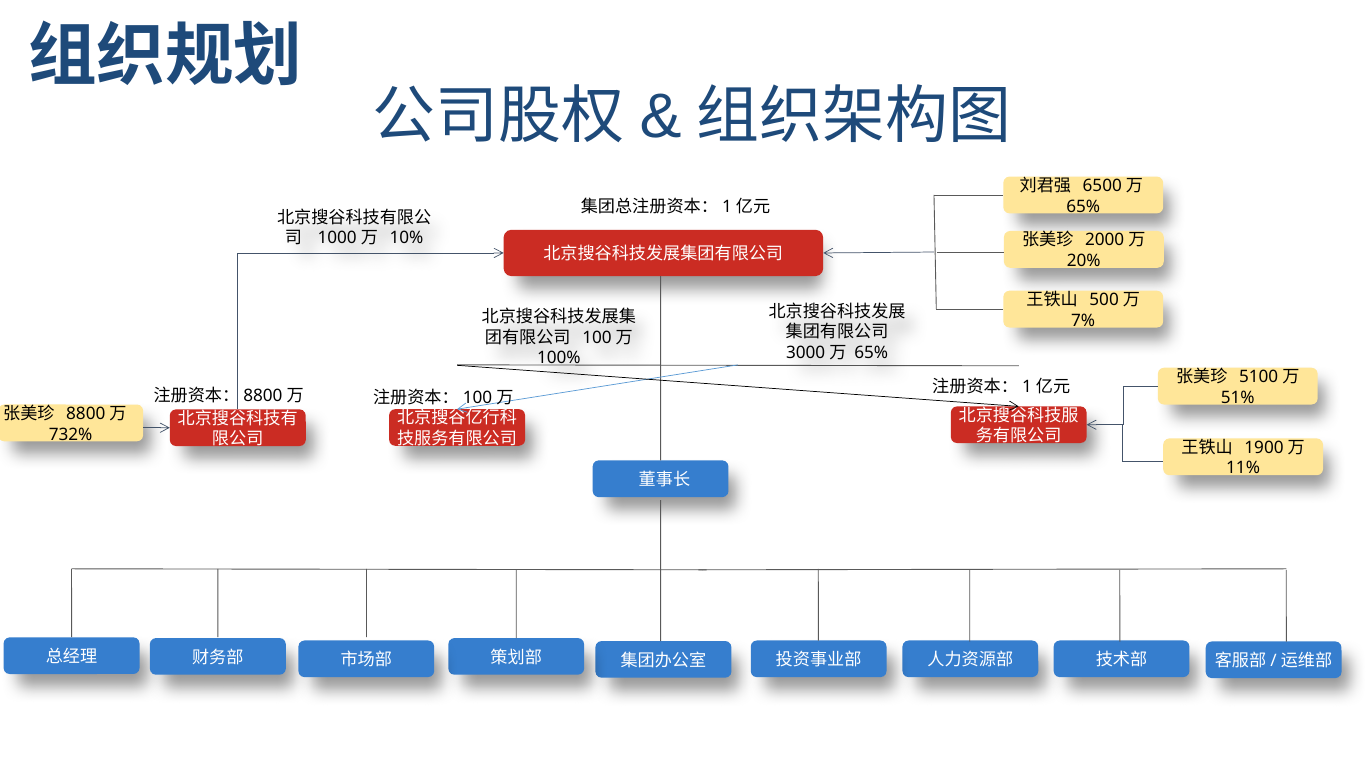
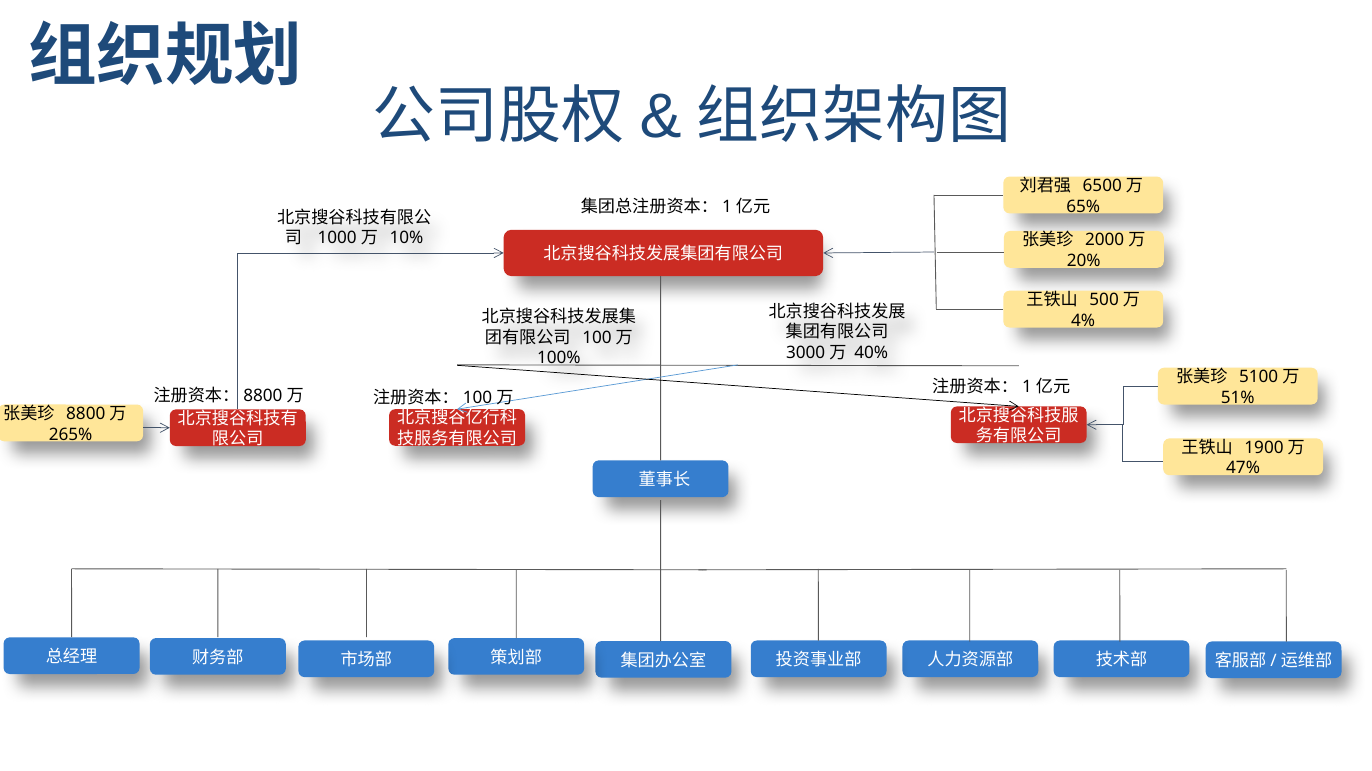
7%: 7% -> 4% (1083, 321)
65%: 65% -> 40% (871, 353)
732%: 732% -> 265% (71, 435)
11%: 11% -> 47% (1243, 469)
